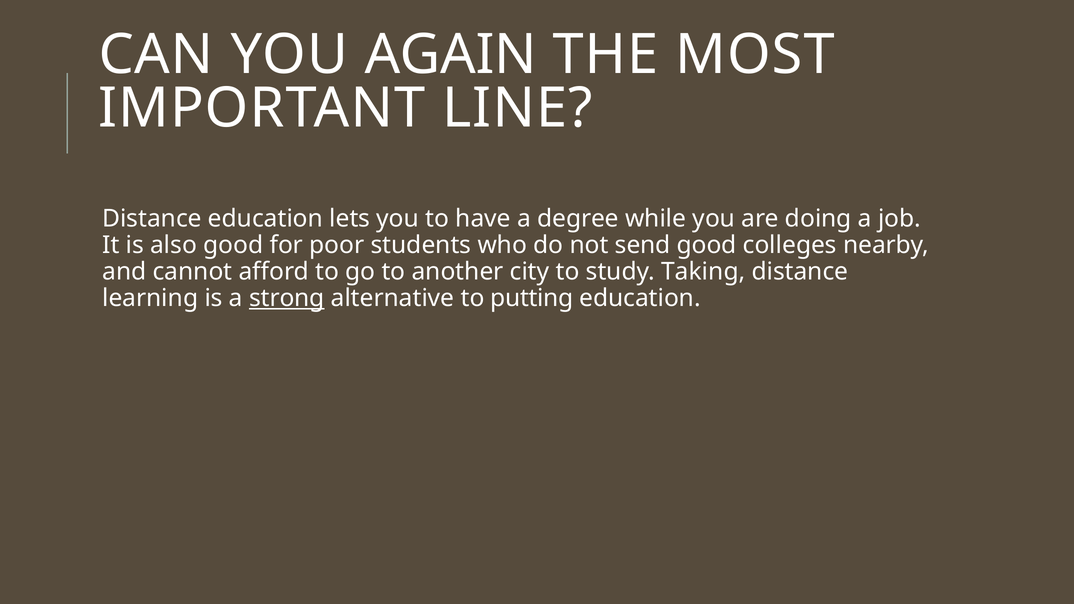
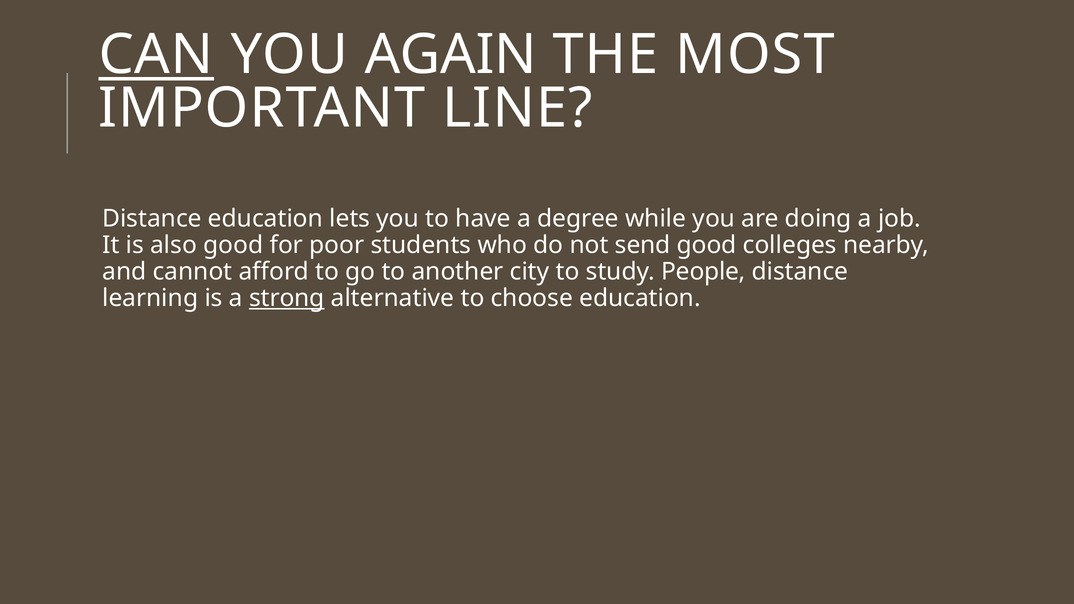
CAN underline: none -> present (156, 55)
Taking: Taking -> People (703, 272)
putting: putting -> choose (532, 298)
